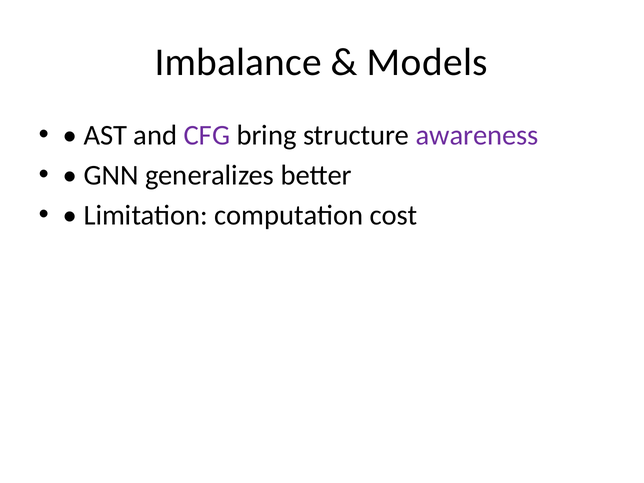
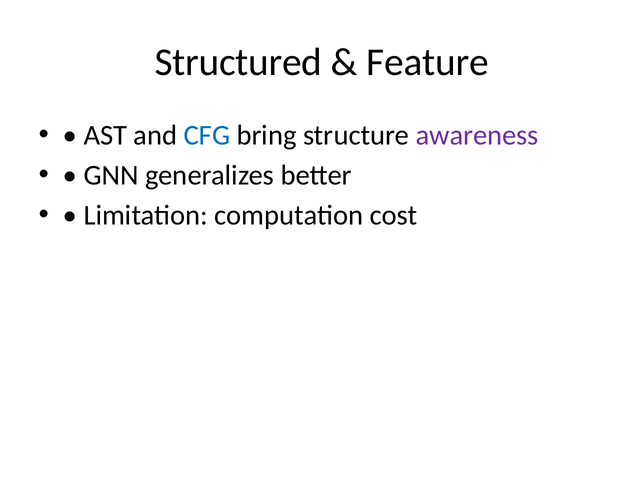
Imbalance: Imbalance -> Structured (238, 62)
Models: Models -> Feature (428, 62)
CFG colour: purple -> blue (207, 135)
